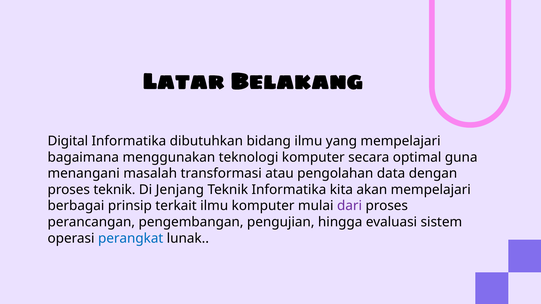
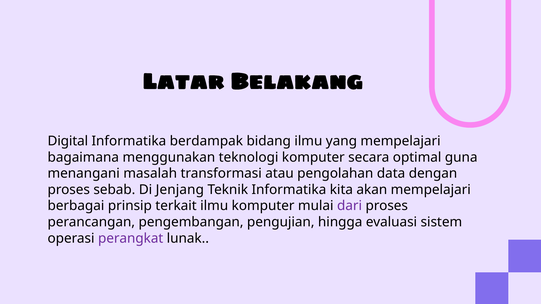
dibutuhkan: dibutuhkan -> berdampak (206, 141)
proses teknik: teknik -> sebab (114, 190)
perangkat colour: blue -> purple (131, 239)
